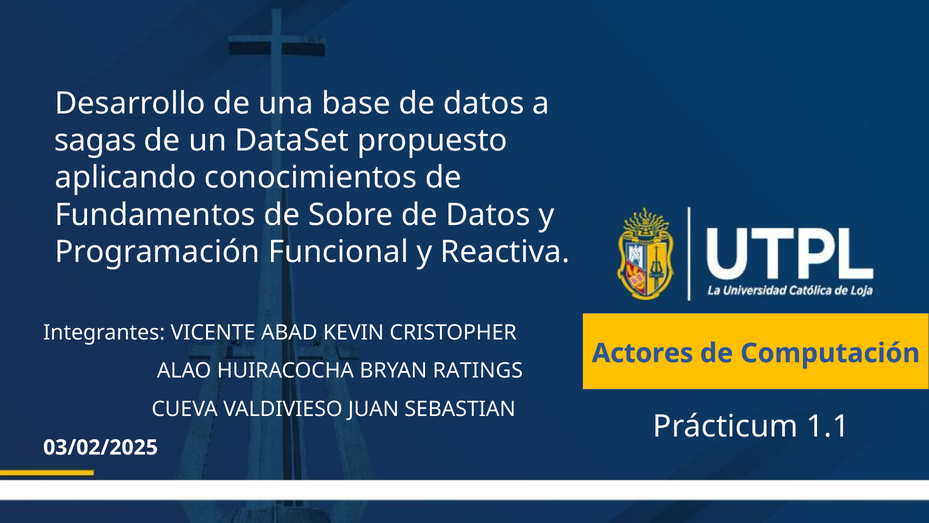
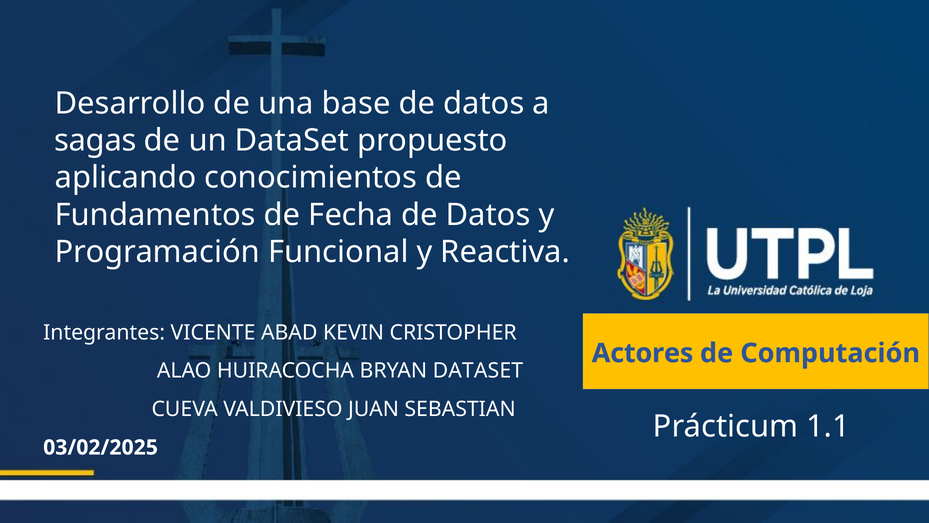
Sobre: Sobre -> Fecha (351, 215)
BRYAN RATINGS: RATINGS -> DATASET (478, 371)
